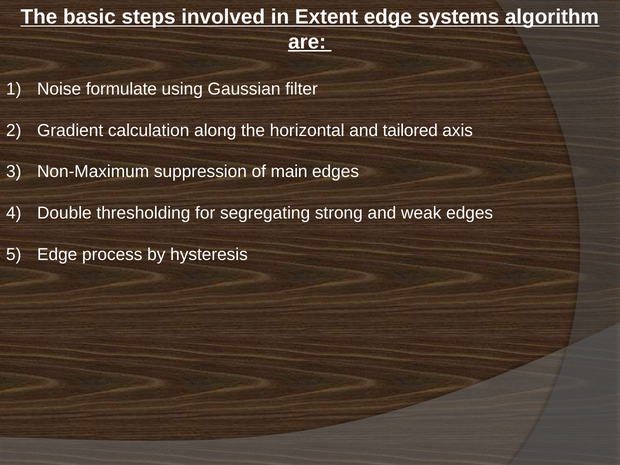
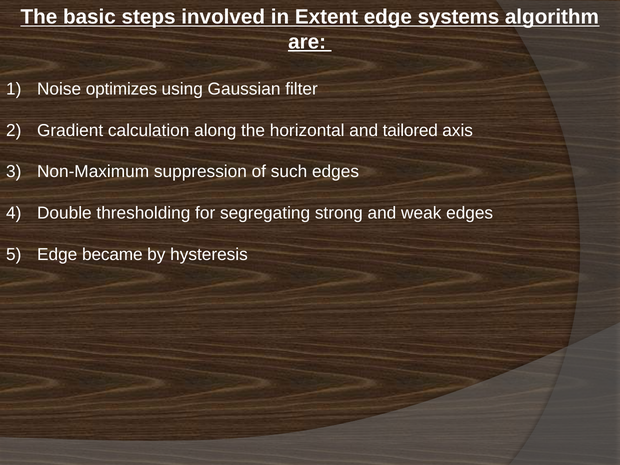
formulate: formulate -> optimizes (121, 89)
main: main -> such (289, 172)
process: process -> became (112, 254)
